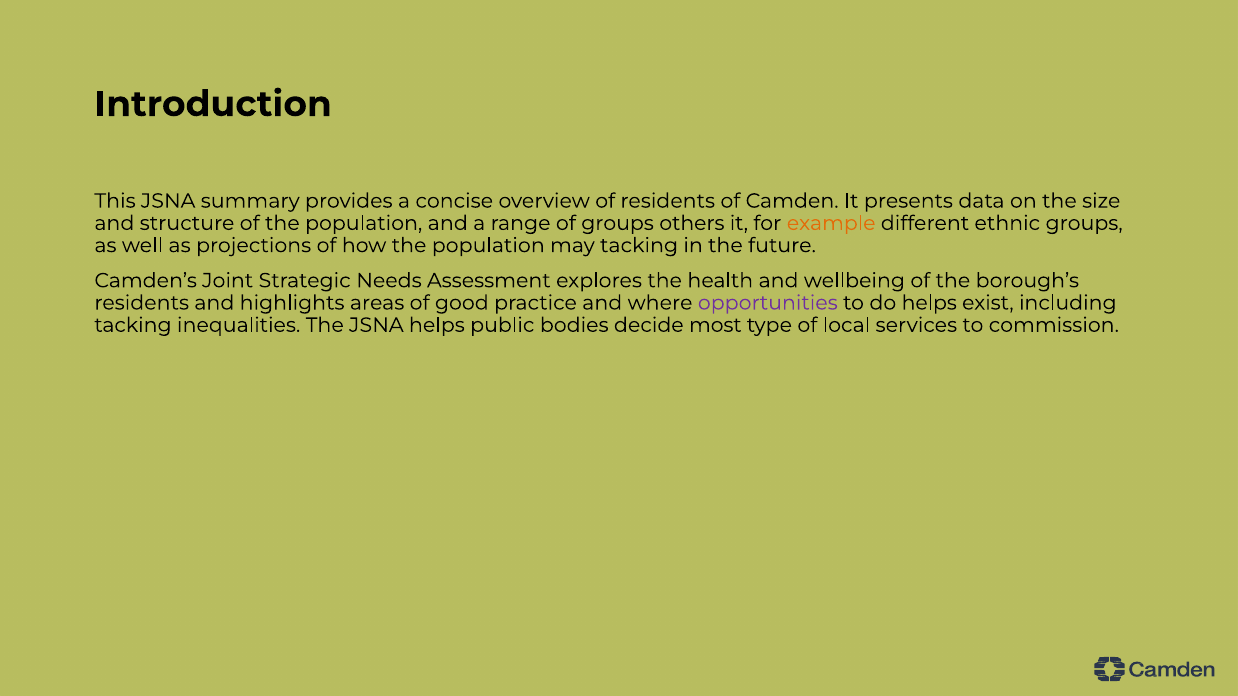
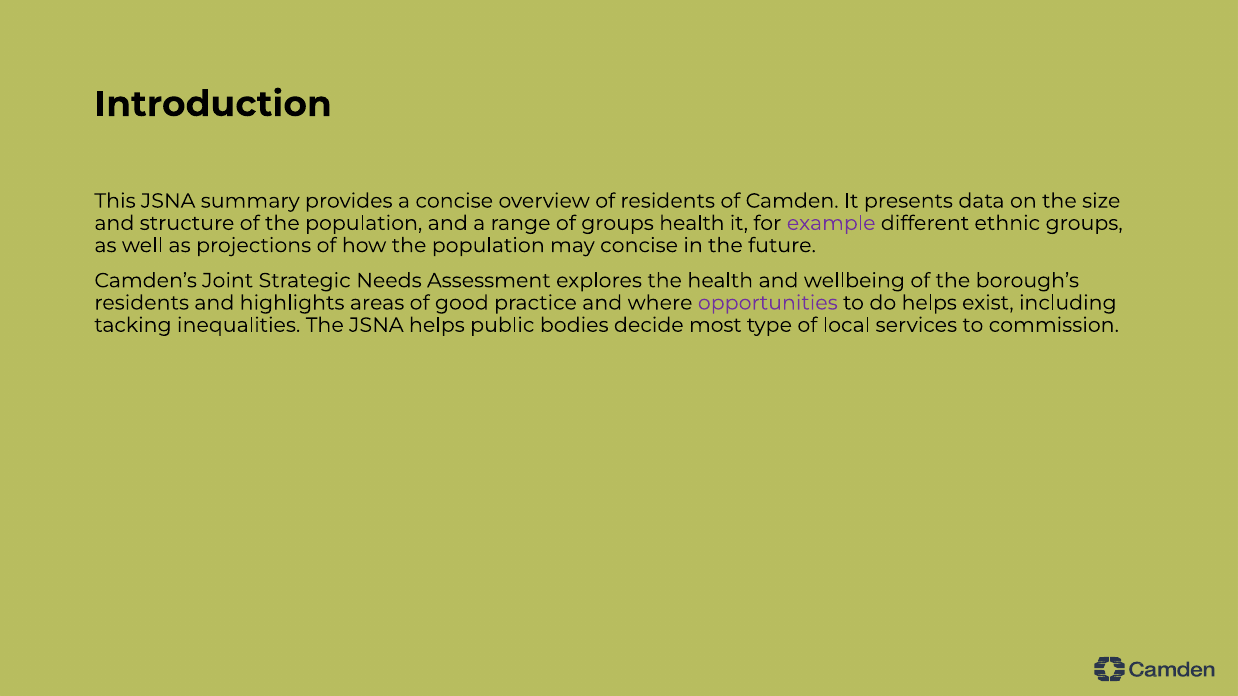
groups others: others -> health (692, 223)
example colour: orange -> purple (831, 223)
may tacking: tacking -> concise (639, 246)
